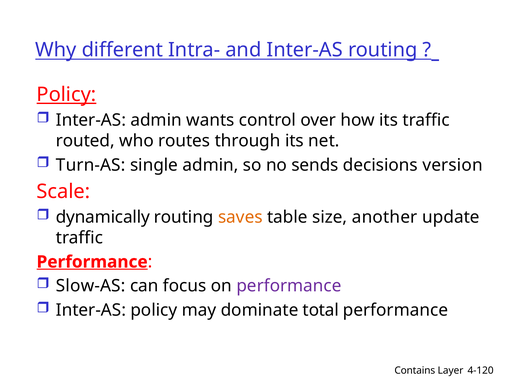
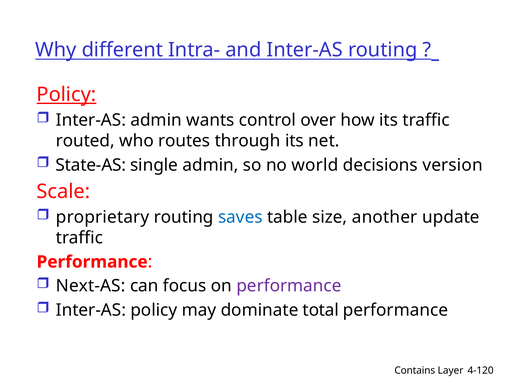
Turn-AS: Turn-AS -> State-AS (91, 165)
sends: sends -> world (315, 165)
dynamically: dynamically -> proprietary (103, 217)
saves colour: orange -> blue (240, 217)
Performance underline: present -> none (92, 262)
Slow-AS: Slow-AS -> Next-AS (91, 286)
